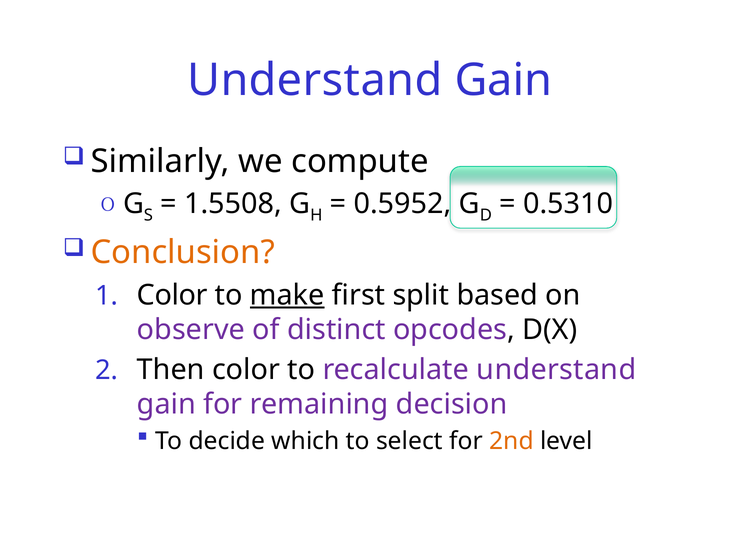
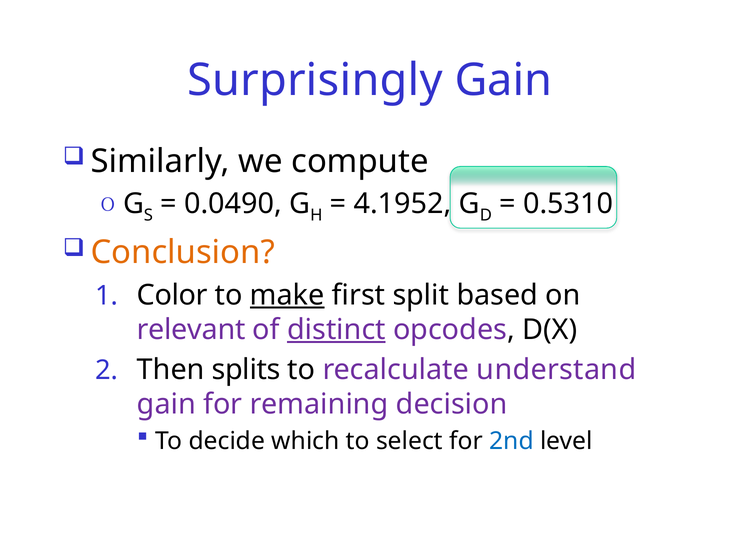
Understand: Understand -> Surprisingly (315, 80)
1.5508: 1.5508 -> 0.0490 (233, 204)
0.5952: 0.5952 -> 4.1952 (403, 204)
observe: observe -> relevant (191, 330)
distinct underline: none -> present (336, 330)
Then color: color -> splits (246, 370)
2nd colour: orange -> blue (512, 441)
